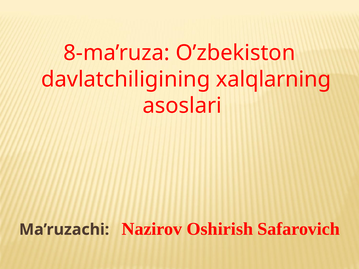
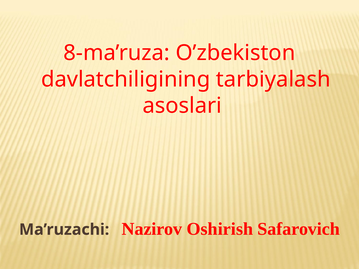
xalqlarning: xalqlarning -> tarbiyalash (273, 79)
